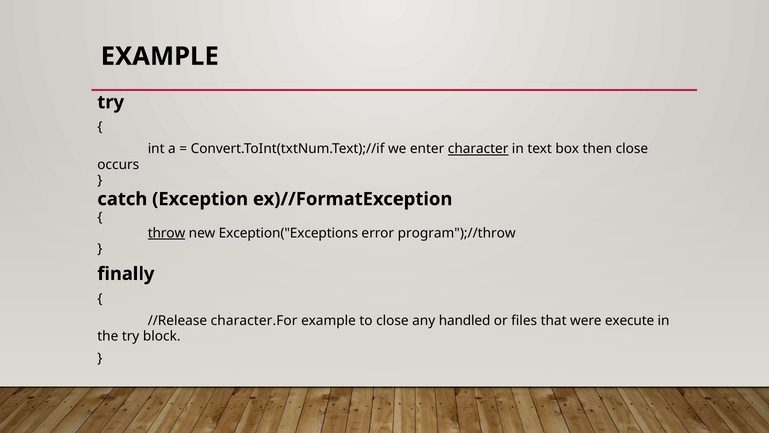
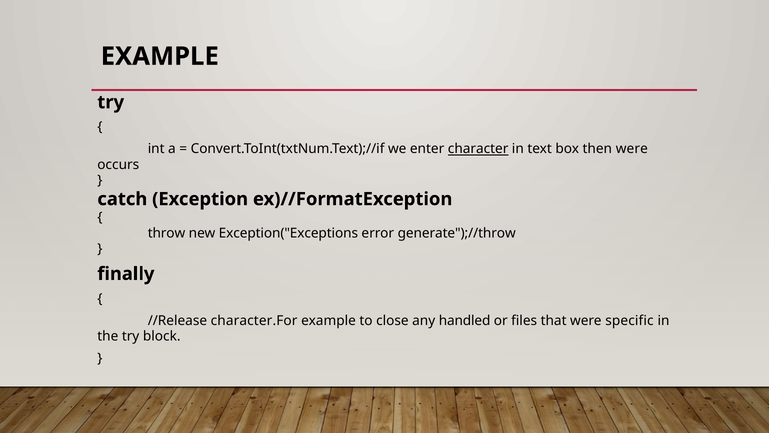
then close: close -> were (632, 149)
throw underline: present -> none (166, 233)
program");//throw: program");//throw -> generate");//throw (457, 233)
execute: execute -> specific (629, 320)
